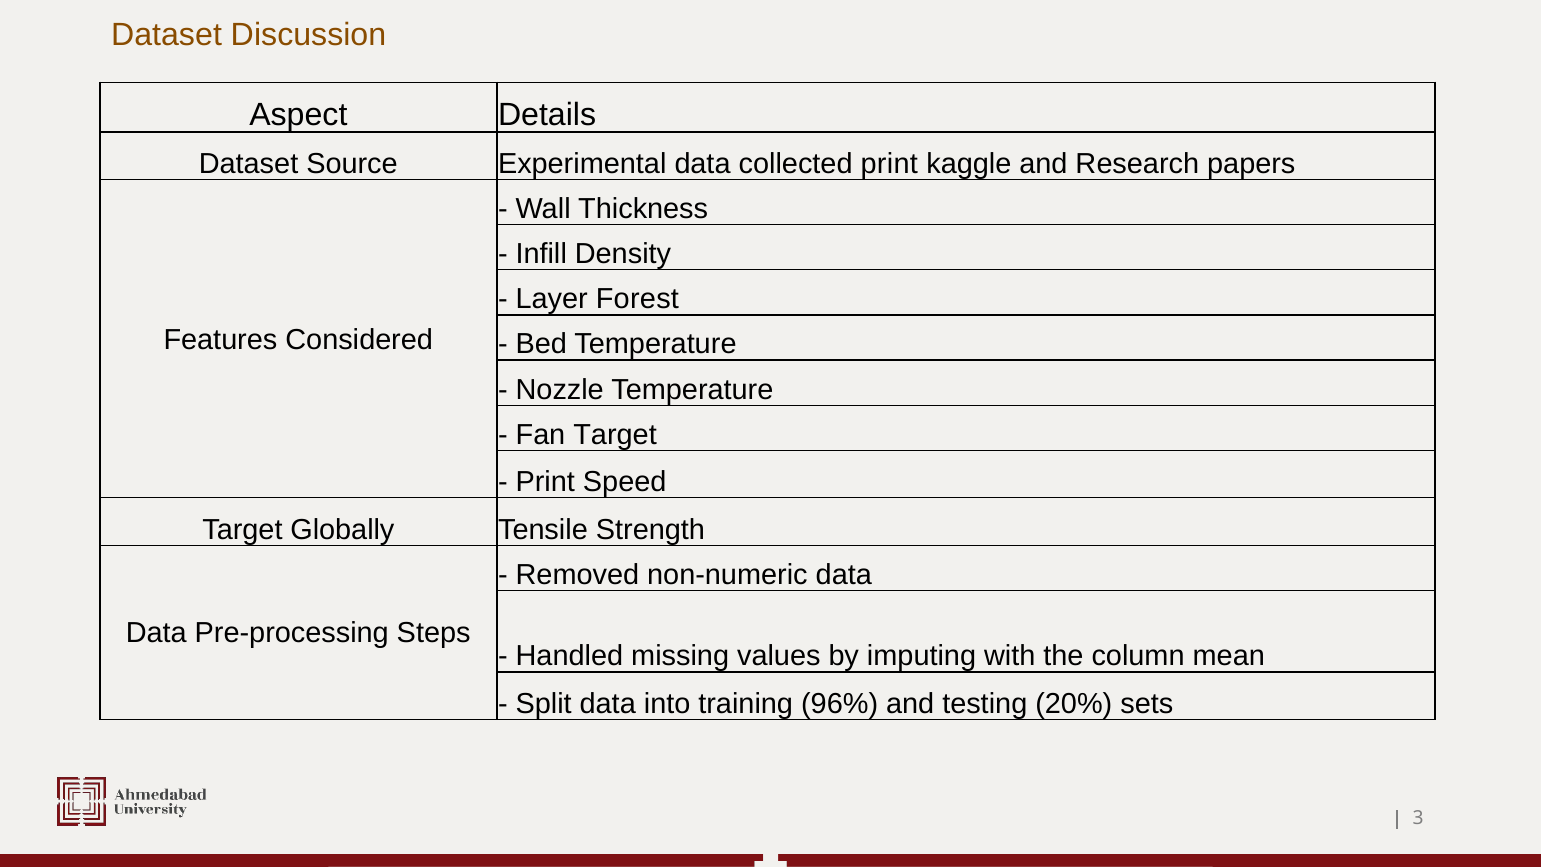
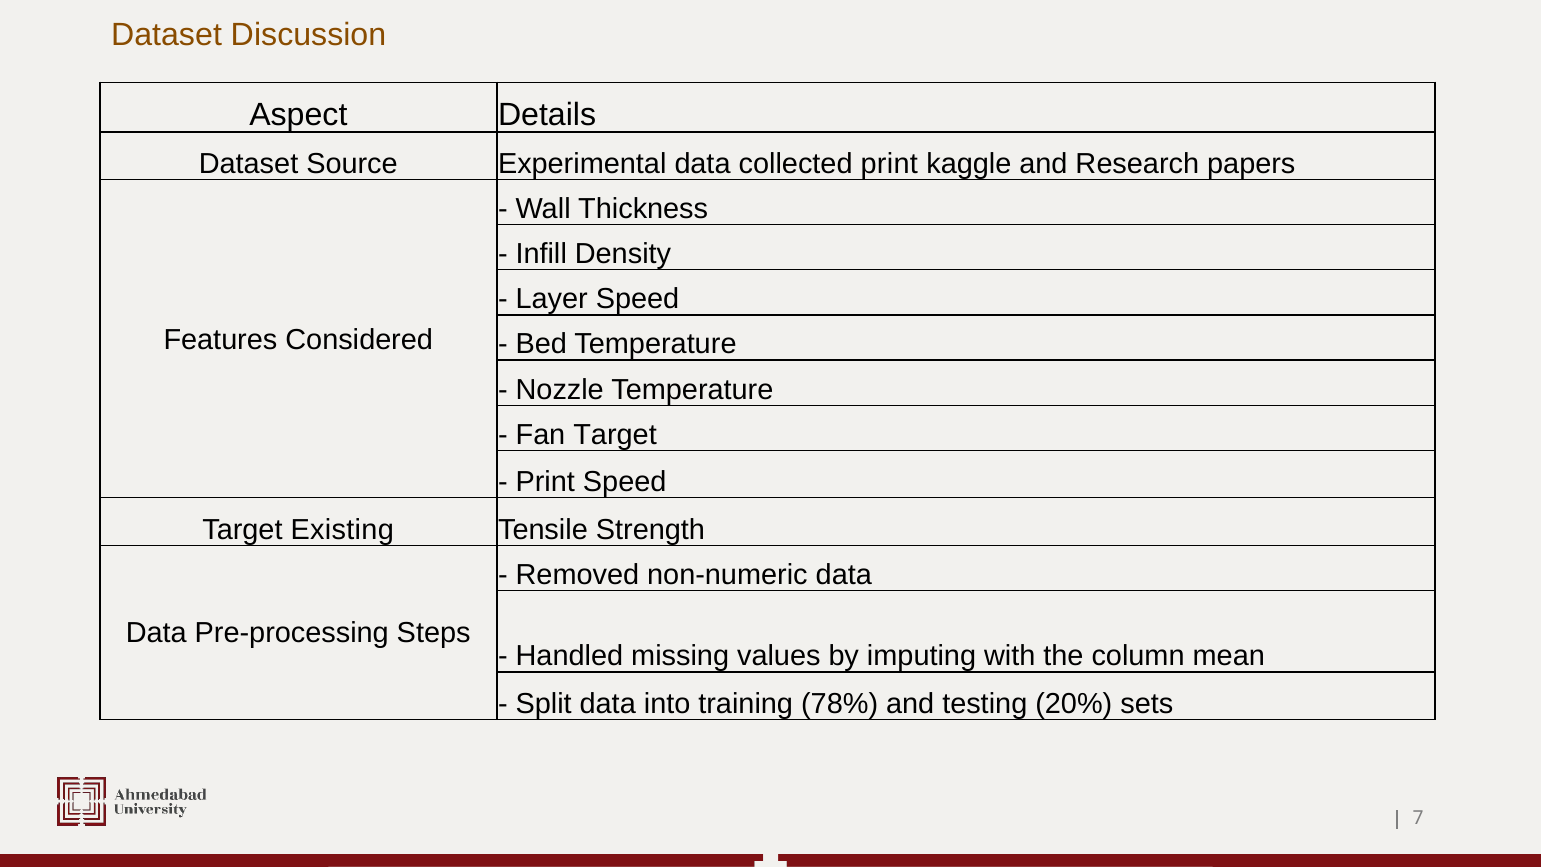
Layer Forest: Forest -> Speed (638, 299)
Globally: Globally -> Existing (342, 529)
96%: 96% -> 78% (840, 704)
3: 3 -> 7 (1418, 818)
